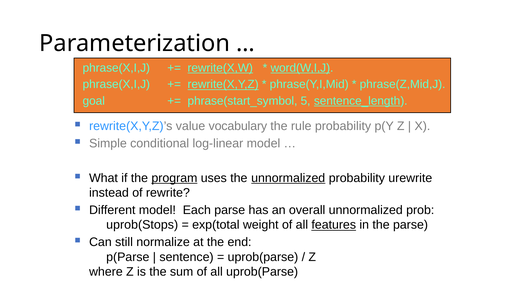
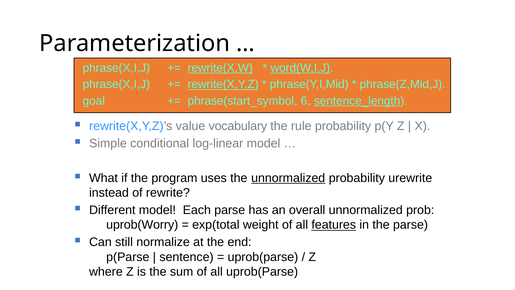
5: 5 -> 6 (306, 101)
program underline: present -> none (174, 178)
uprob(Stops: uprob(Stops -> uprob(Worry (142, 225)
